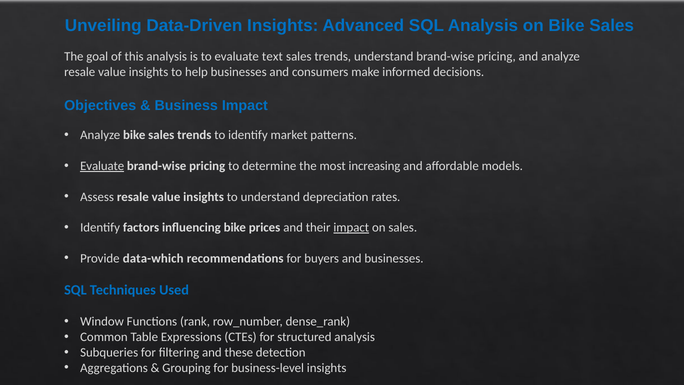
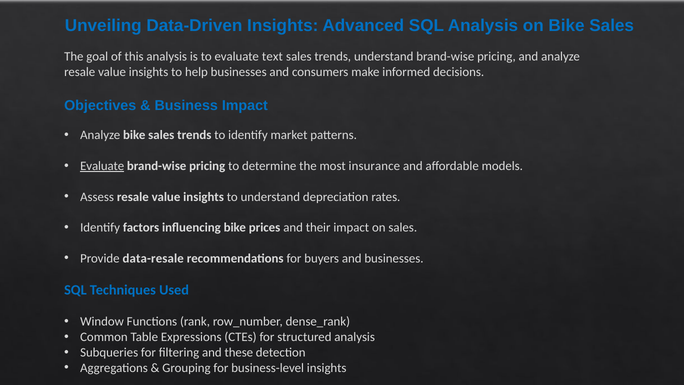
increasing: increasing -> insurance (374, 166)
impact underline: present -> none (351, 227)
data-which: data-which -> data-resale (153, 258)
